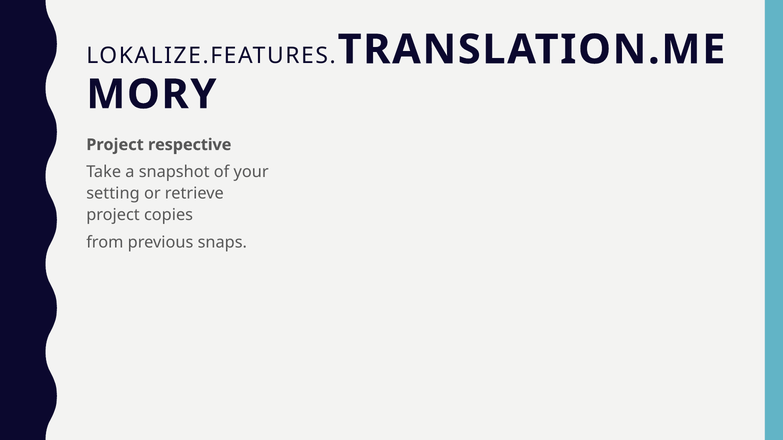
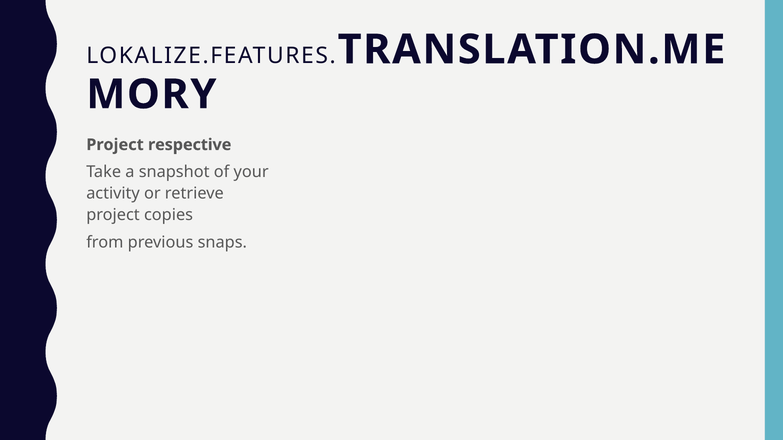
setting: setting -> activity (113, 194)
